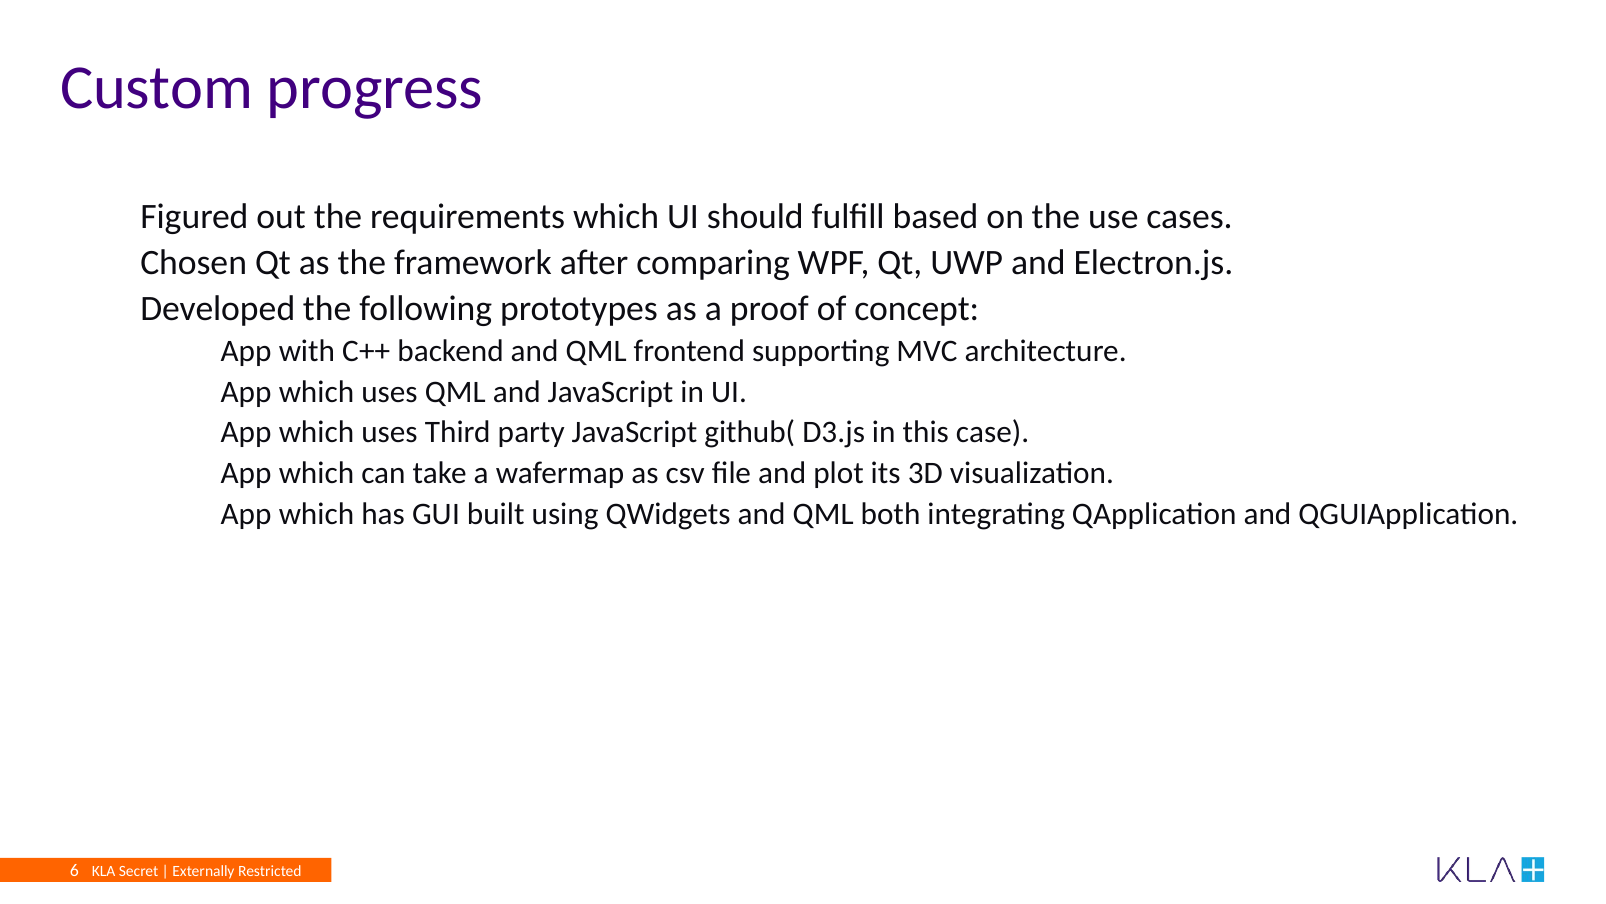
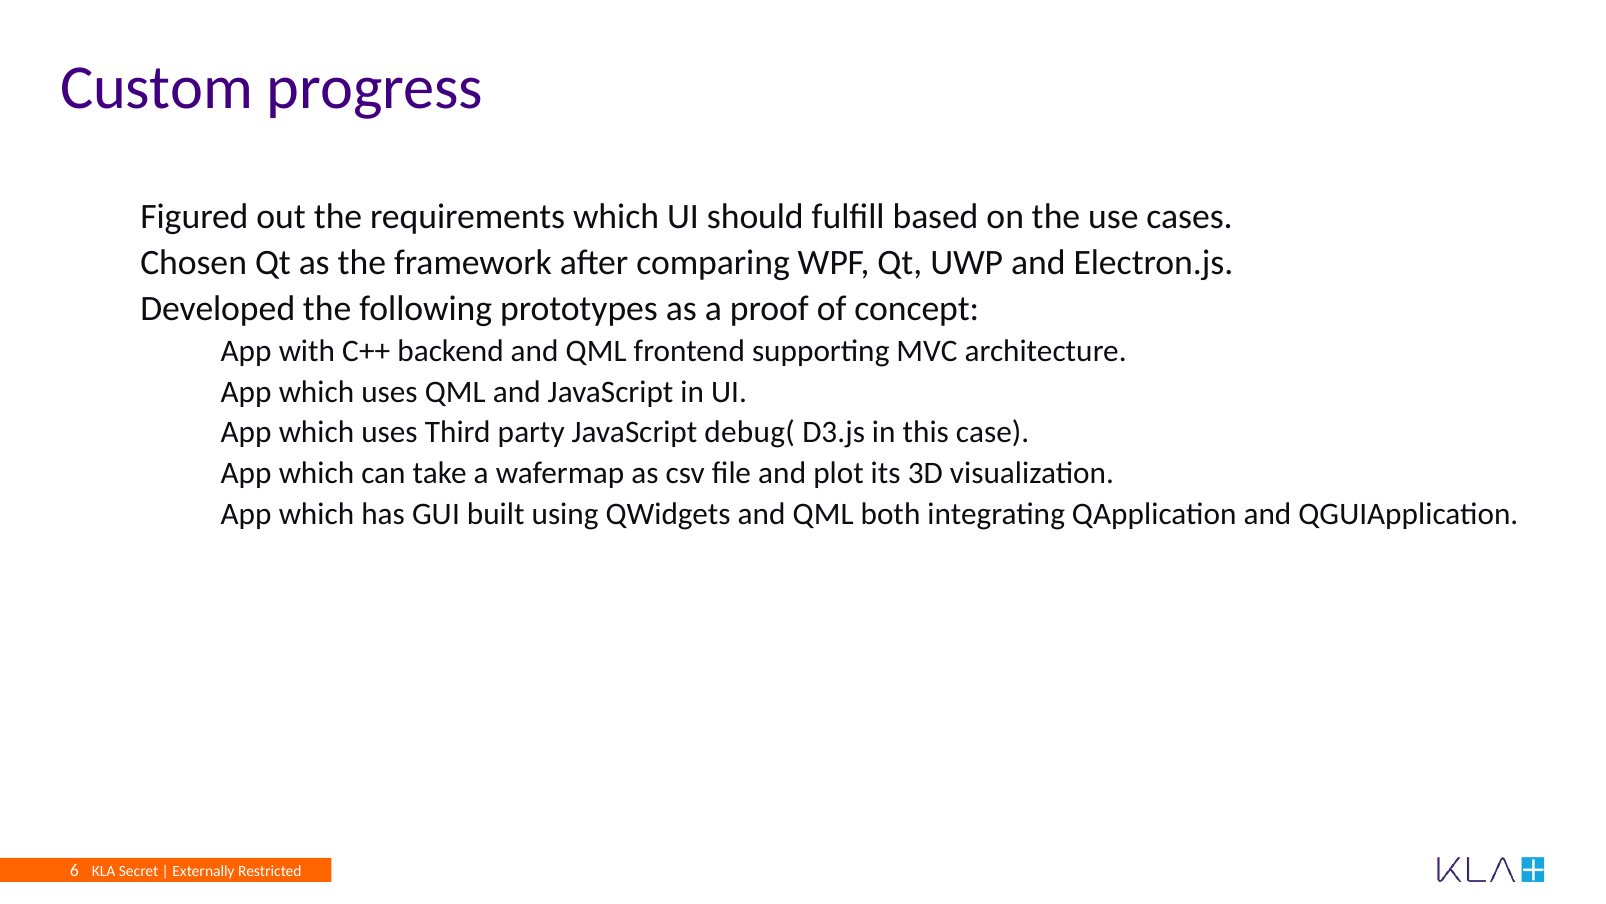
github(: github( -> debug( (750, 432)
